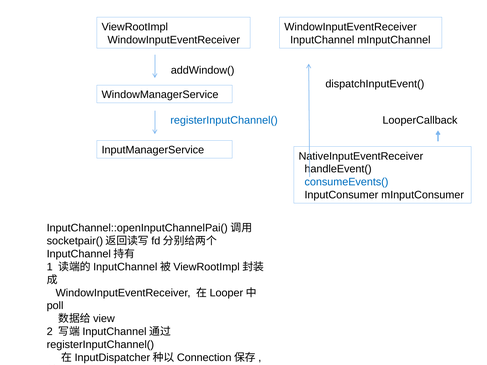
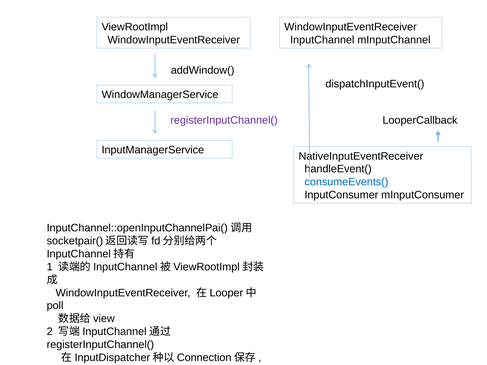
registerInputChannel( colour: blue -> purple (224, 120)
